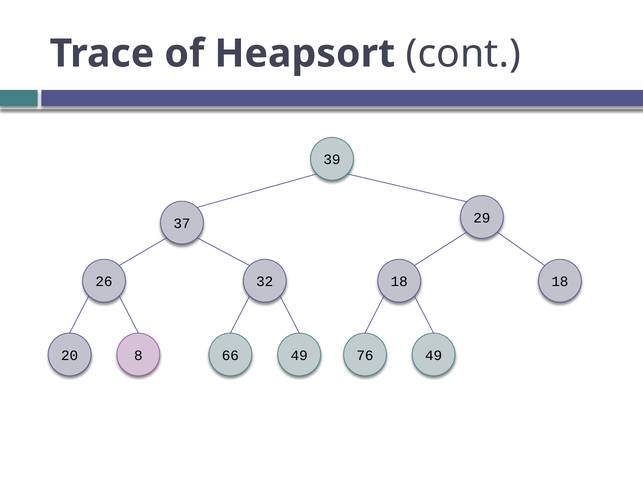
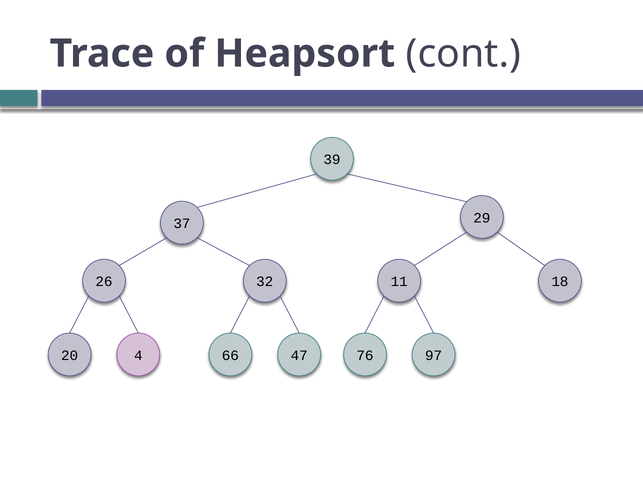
32 18: 18 -> 11 (399, 282)
8: 8 -> 4 (138, 356)
66 49: 49 -> 47 (299, 356)
76 49: 49 -> 97 (434, 356)
